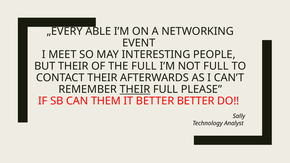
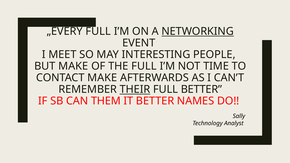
„EVERY ABLE: ABLE -> FULL (98, 31)
NETWORKING underline: none -> present (198, 31)
BUT THEIR: THEIR -> MAKE (73, 66)
NOT FULL: FULL -> TIME (216, 66)
CONTACT THEIR: THEIR -> MAKE (102, 78)
FULL PLEASE: PLEASE -> BETTER (201, 89)
BETTER BETTER: BETTER -> NAMES (196, 101)
